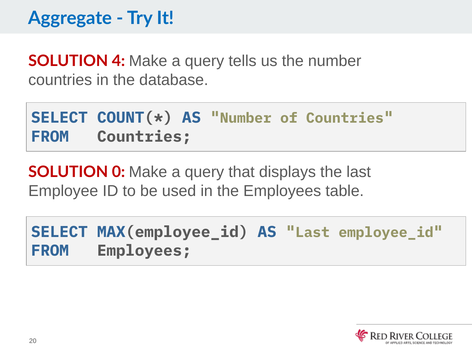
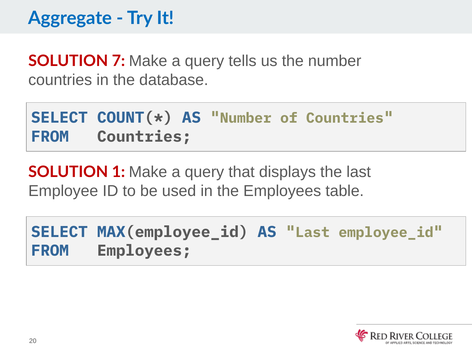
4: 4 -> 7 (118, 61)
0: 0 -> 1 (118, 172)
